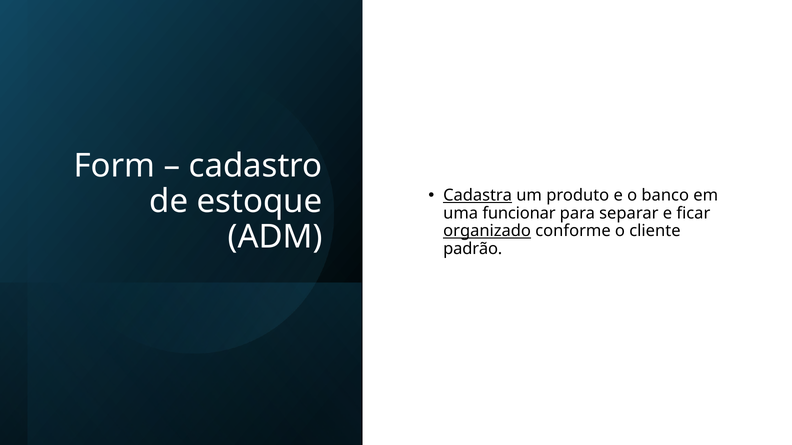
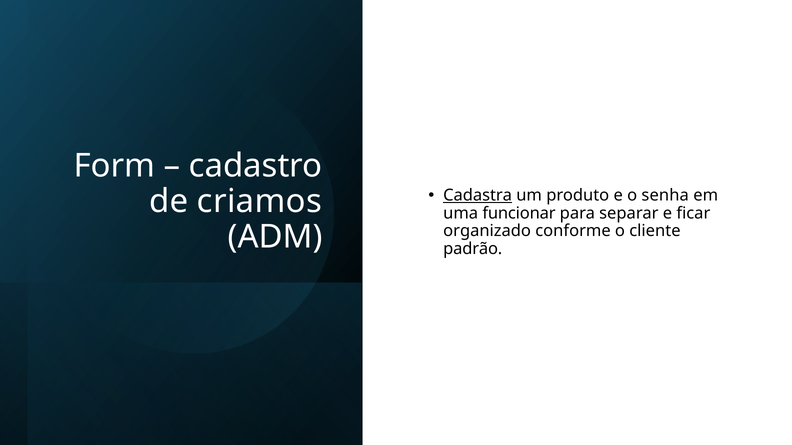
banco: banco -> senha (665, 195)
estoque: estoque -> criamos (259, 202)
organizado underline: present -> none (487, 231)
